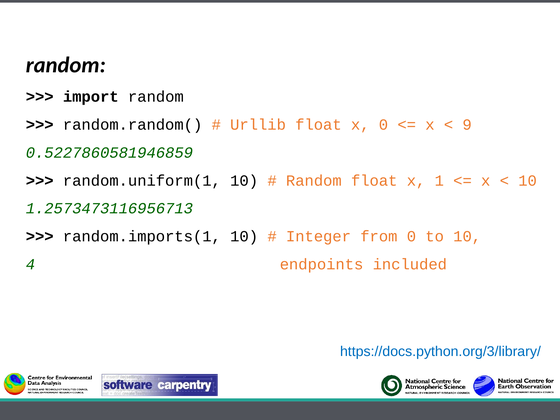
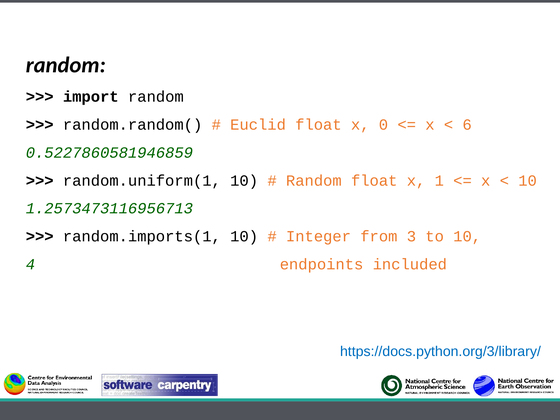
Urllib: Urllib -> Euclid (258, 125)
9: 9 -> 6 (467, 125)
from 0: 0 -> 3 (411, 236)
